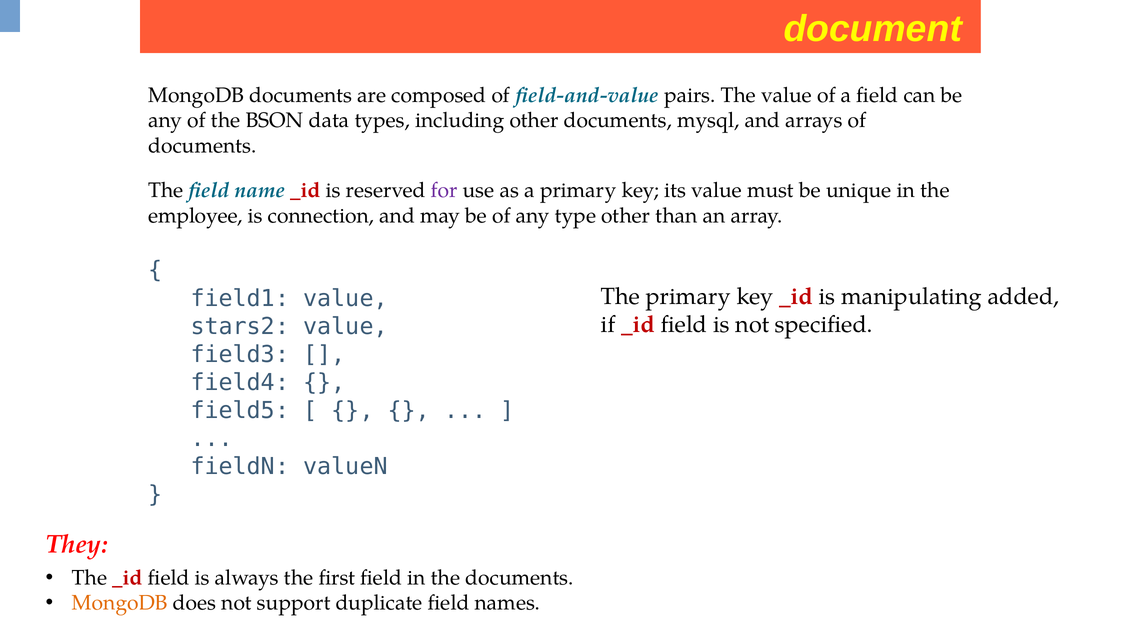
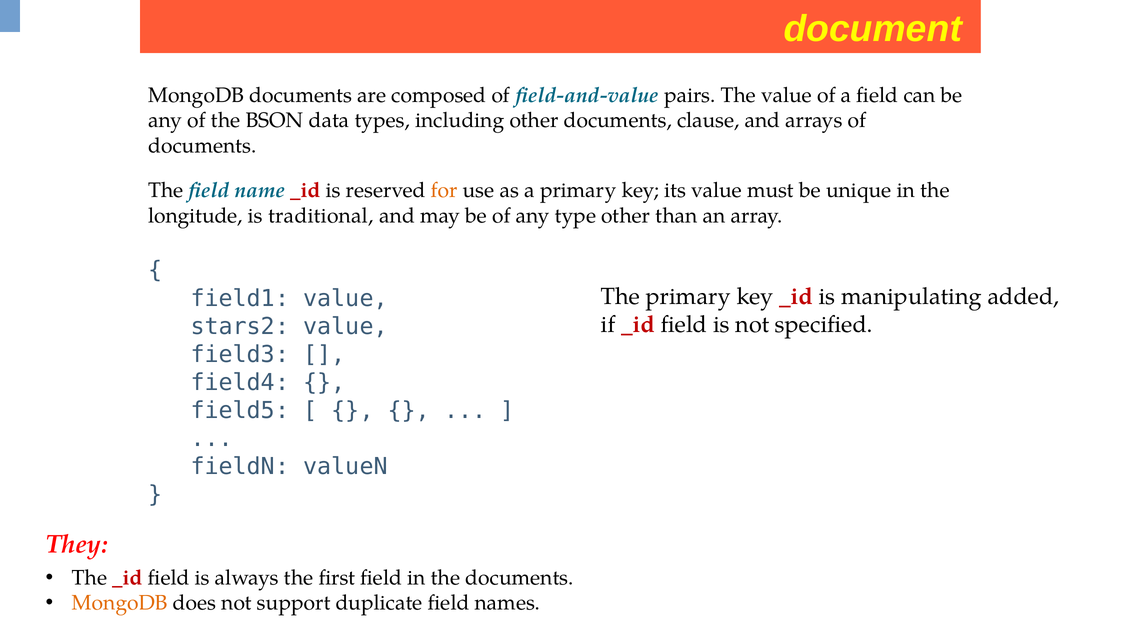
mysql: mysql -> clause (708, 120)
for colour: purple -> orange (444, 191)
employee: employee -> longitude (195, 216)
connection: connection -> traditional (321, 216)
